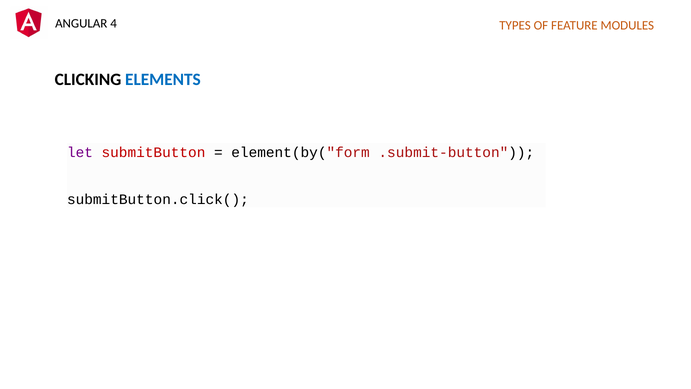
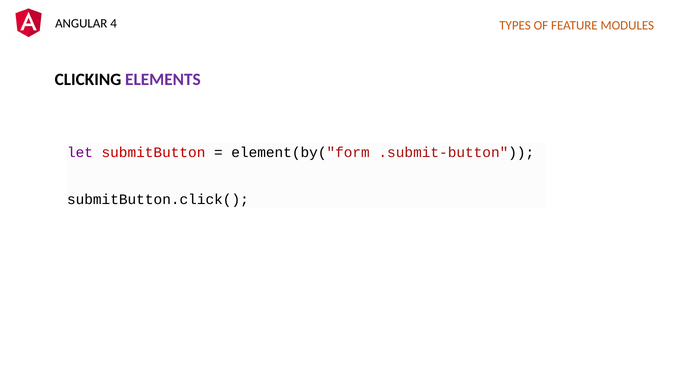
ELEMENTS colour: blue -> purple (163, 79)
